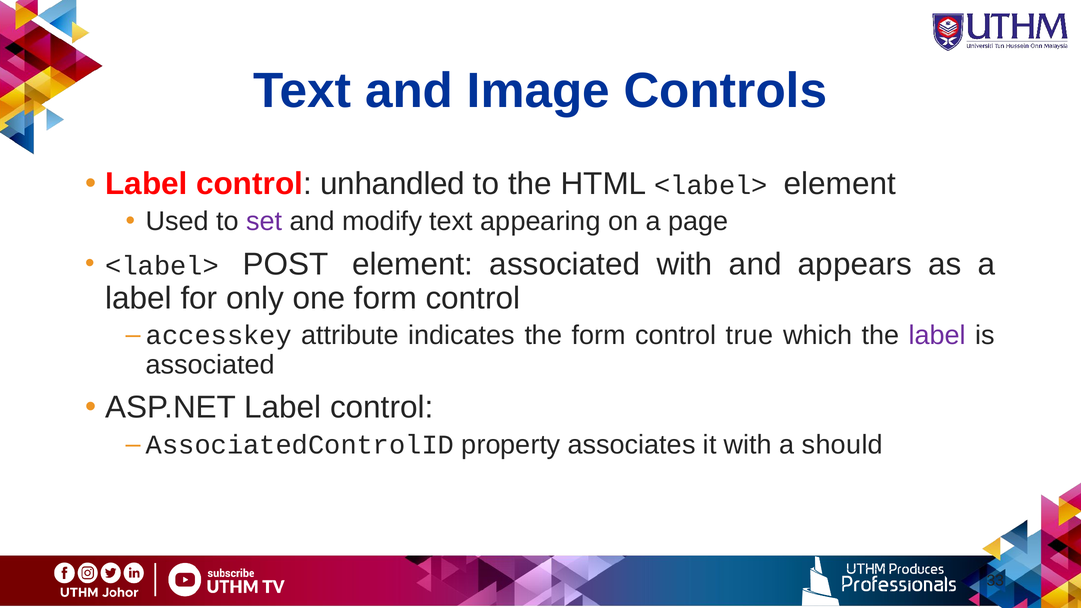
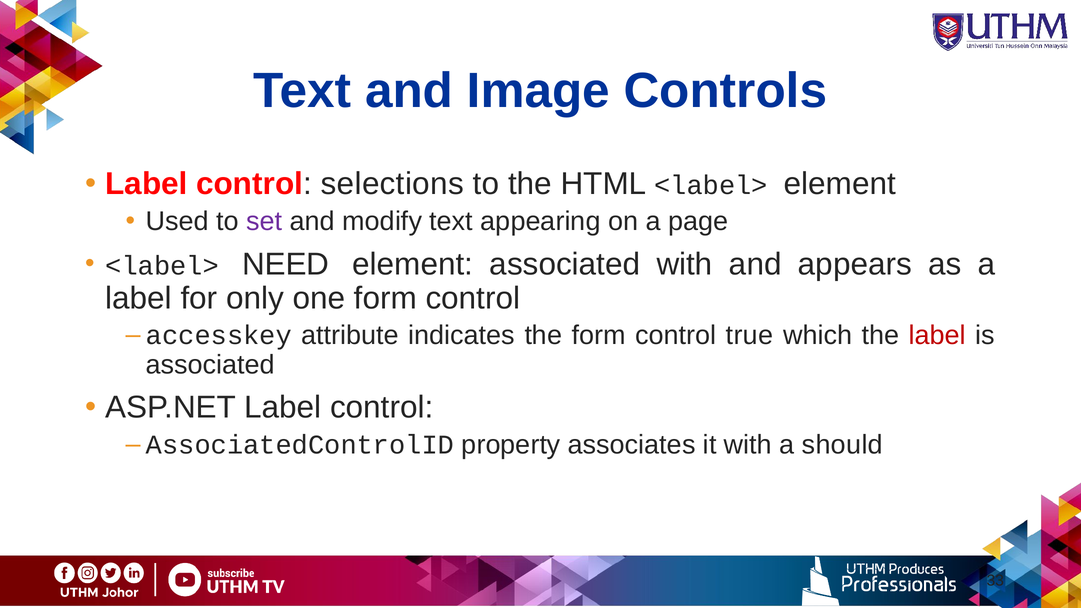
unhandled: unhandled -> selections (392, 184)
POST: POST -> NEED (286, 264)
label colour: purple -> red (937, 336)
